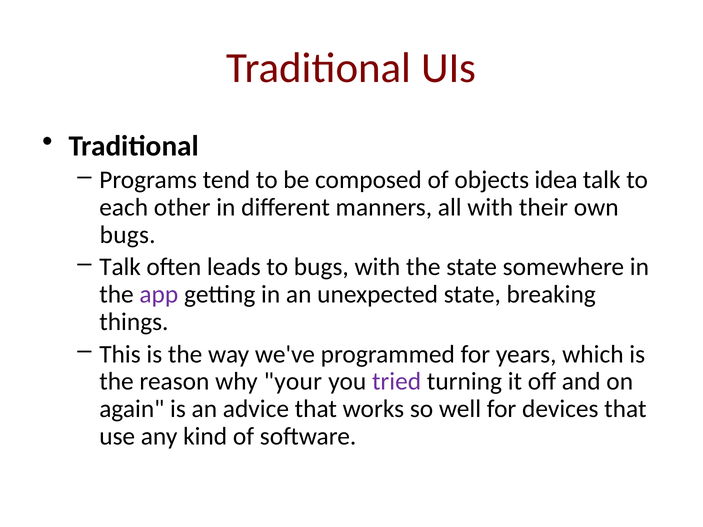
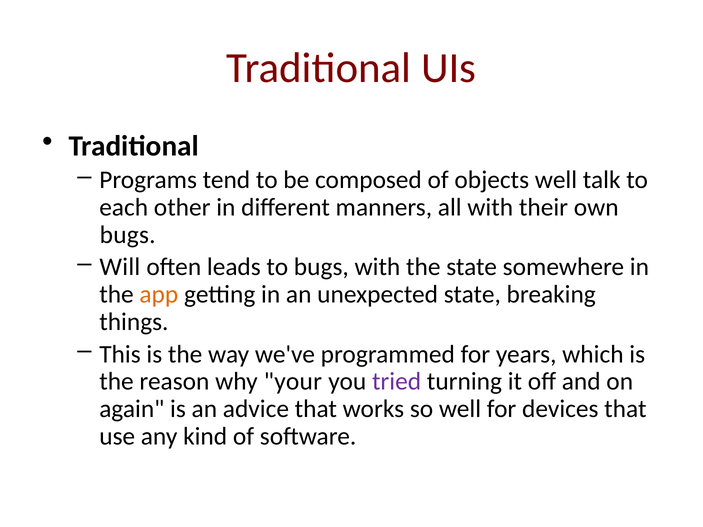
objects idea: idea -> well (556, 180)
Talk: Talk -> Will (120, 267)
app colour: purple -> orange (159, 295)
